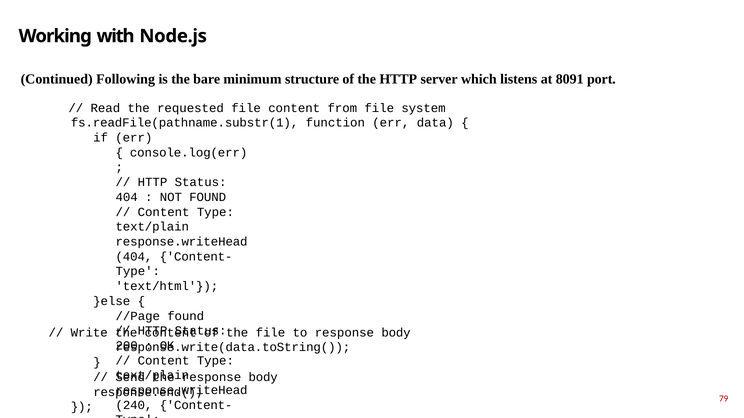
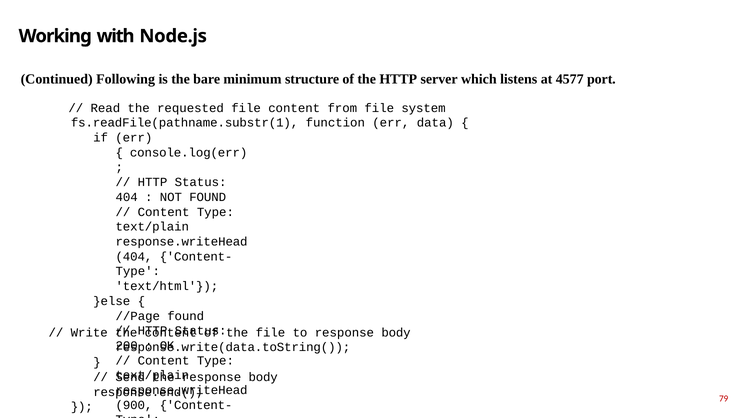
8091: 8091 -> 4577 (570, 79)
240: 240 -> 900 (134, 406)
